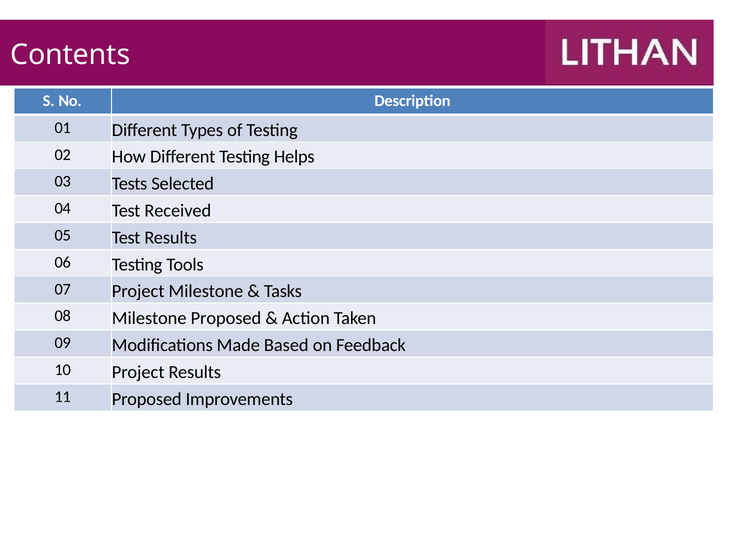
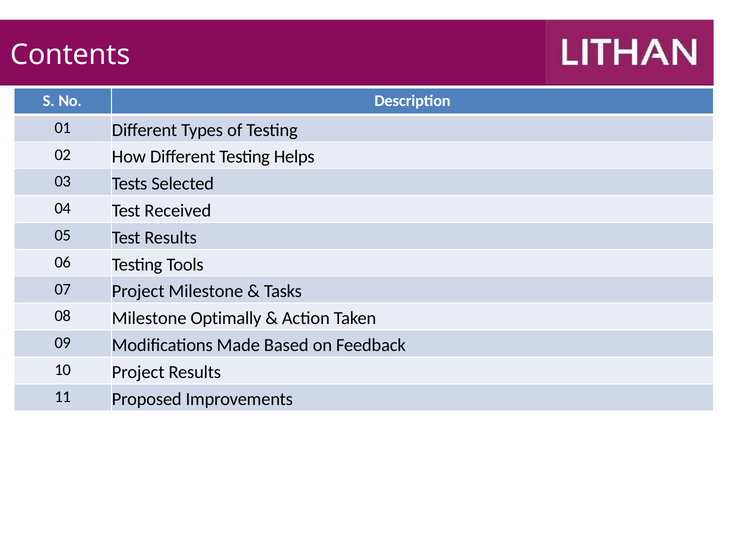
Milestone Proposed: Proposed -> Optimally (226, 318)
